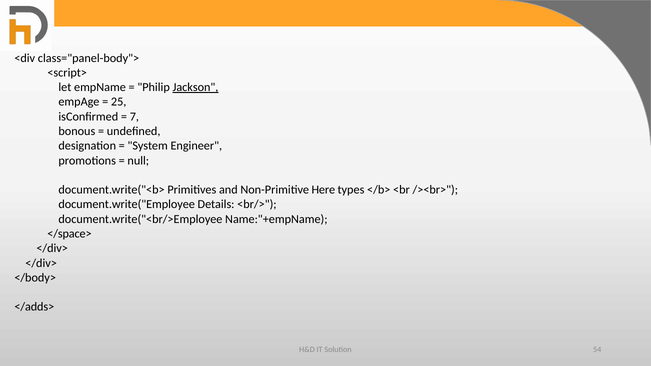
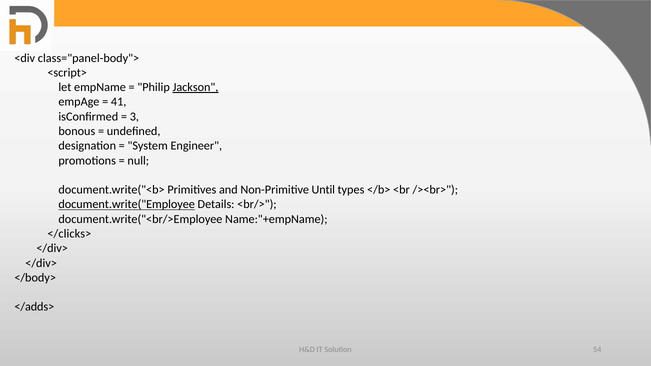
25: 25 -> 41 (119, 102)
7: 7 -> 3 (134, 117)
Here: Here -> Until (323, 190)
document.write("Employee underline: none -> present (127, 205)
</space>: </space> -> </clicks> (69, 234)
